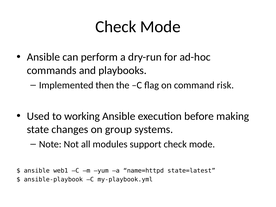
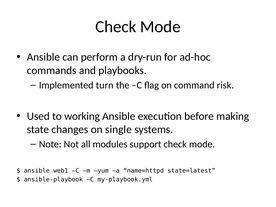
then: then -> turn (105, 85)
group: group -> single (118, 130)
